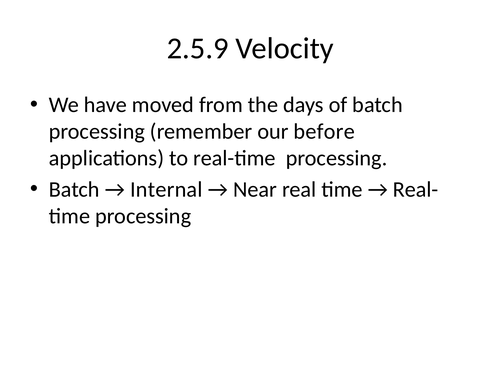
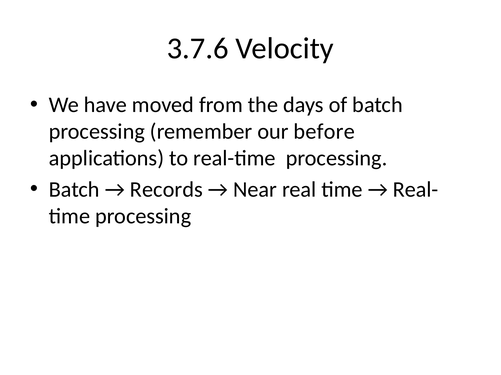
2.5.9: 2.5.9 -> 3.7.6 (198, 48)
Internal: Internal -> Records (166, 190)
